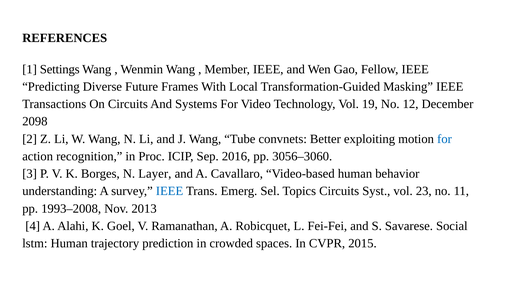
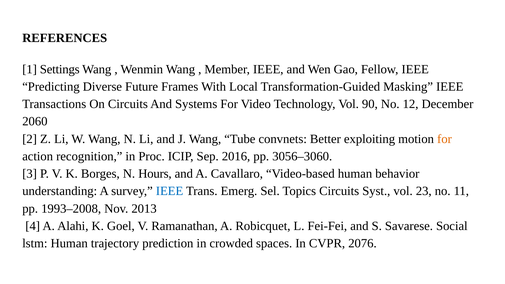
19: 19 -> 90 (370, 104)
2098: 2098 -> 2060 (35, 121)
for colour: blue -> orange (445, 139)
Layer: Layer -> Hours (155, 174)
2015: 2015 -> 2076 (362, 243)
